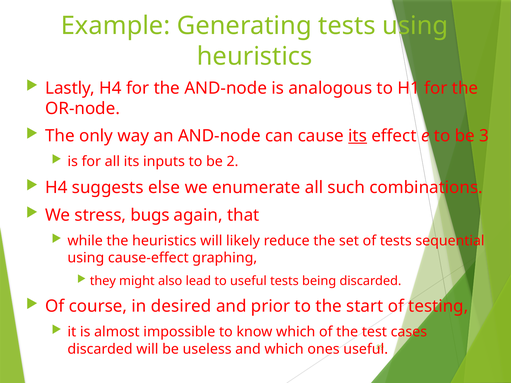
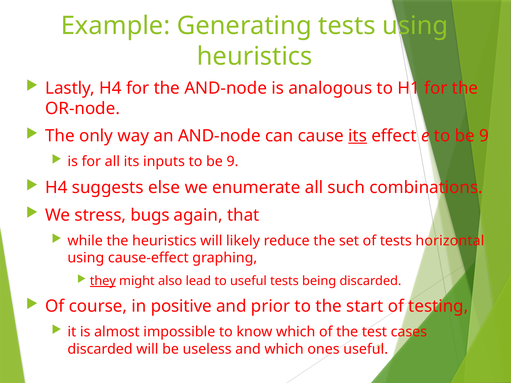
e to be 3: 3 -> 9 (484, 136)
inputs to be 2: 2 -> 9 (232, 162)
sequential: sequential -> horizontal (450, 241)
they underline: none -> present (103, 281)
desired: desired -> positive (181, 307)
